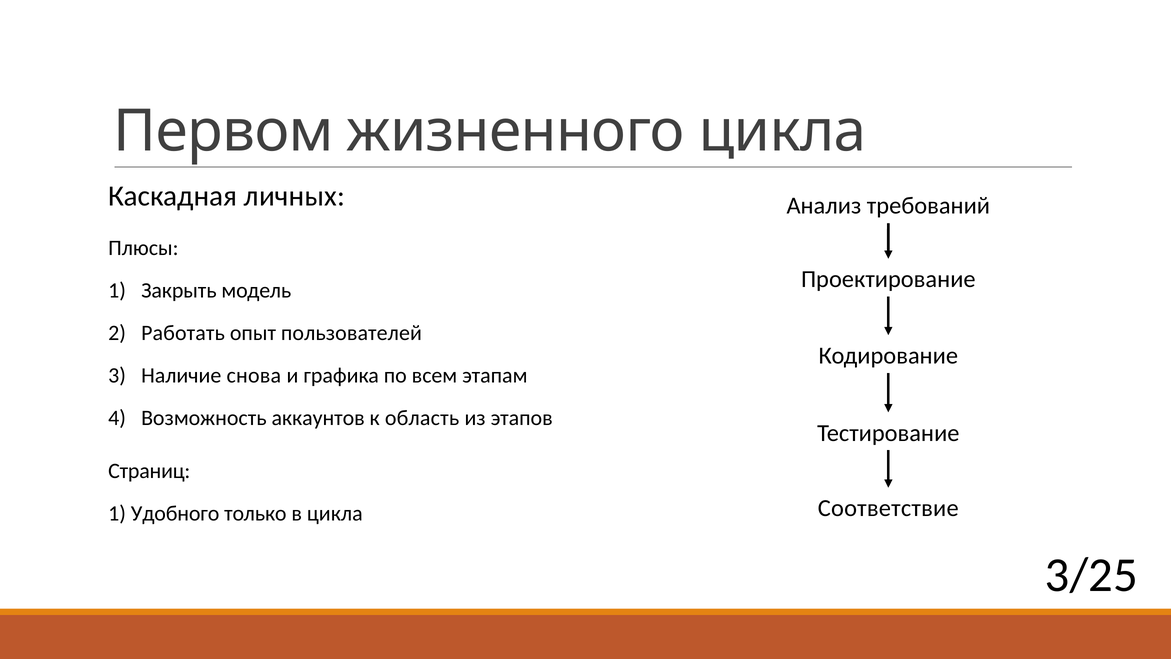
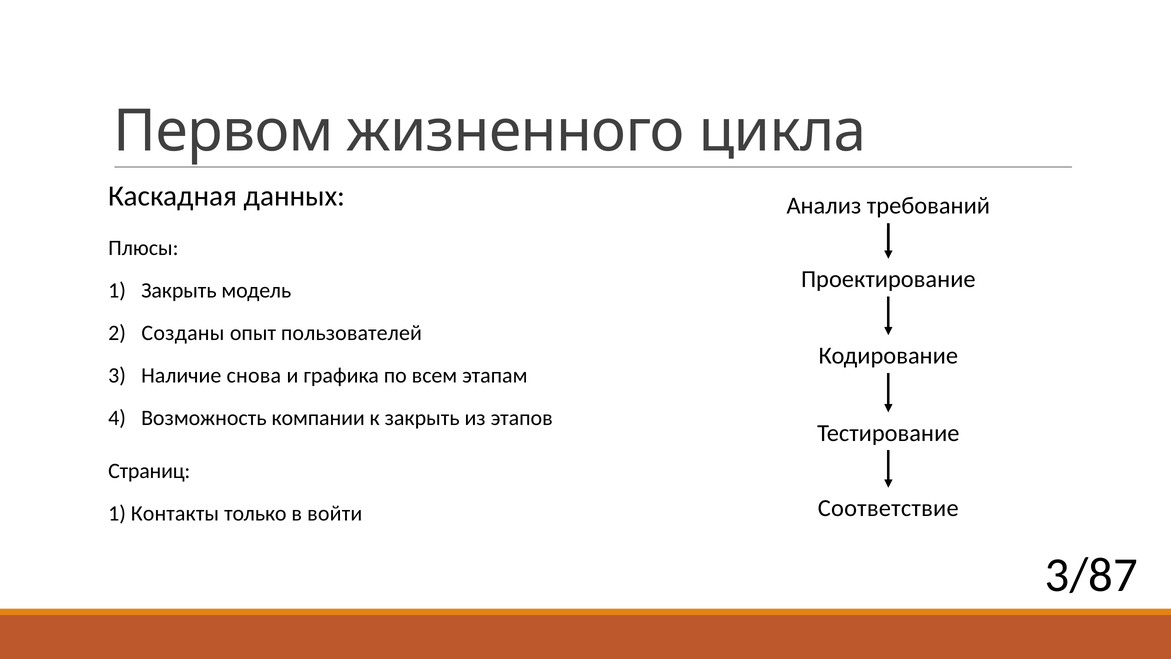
личных: личных -> данных (295, 196)
Работать: Работать -> Созданы (183, 333)
аккаунтов: аккаунтов -> компании (318, 418)
к область: область -> закрыть (422, 418)
Удобного: Удобного -> Контакты (175, 513)
в цикла: цикла -> войти (335, 513)
3/25: 3/25 -> 3/87 (1091, 575)
